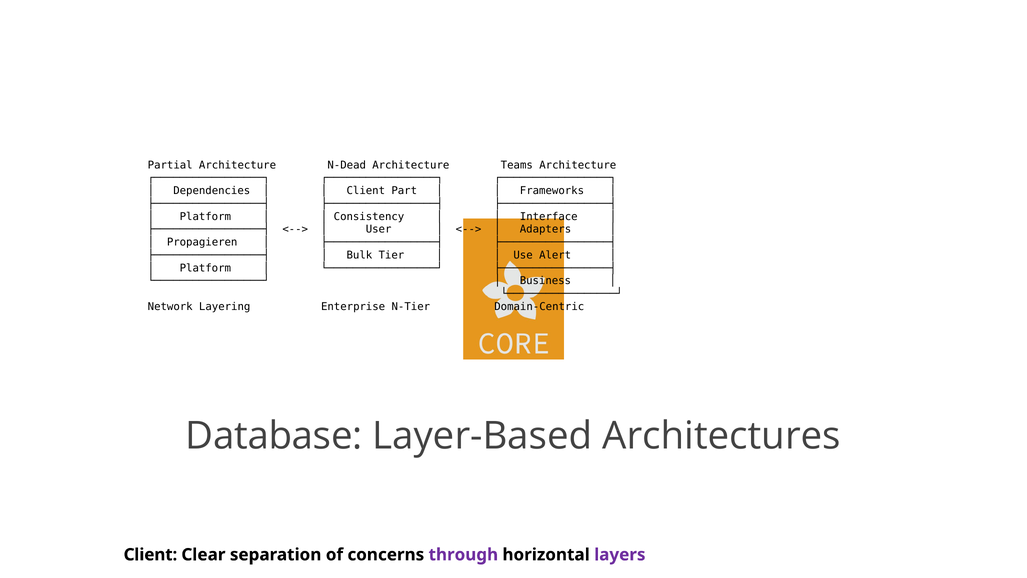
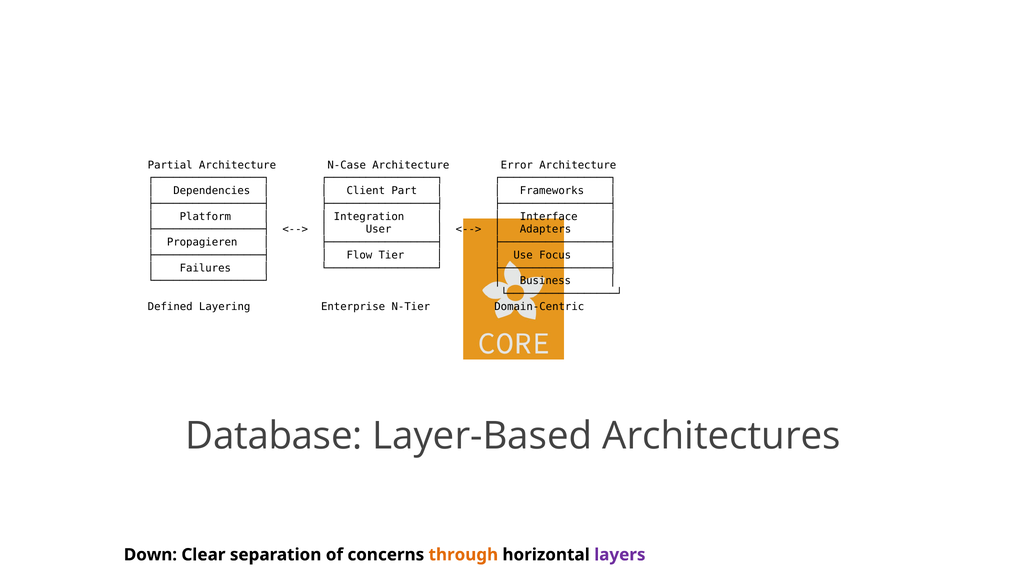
N-Dead: N-Dead -> N-Case (347, 165)
Teams: Teams -> Error (517, 165)
Consistency: Consistency -> Integration (369, 216)
Bulk: Bulk -> Flow (359, 255)
Alert: Alert -> Focus (555, 255)
Platform: Platform -> Failures (205, 268)
Network: Network -> Defined (170, 306)
Client: Client -> Down (150, 554)
through colour: purple -> orange (463, 554)
